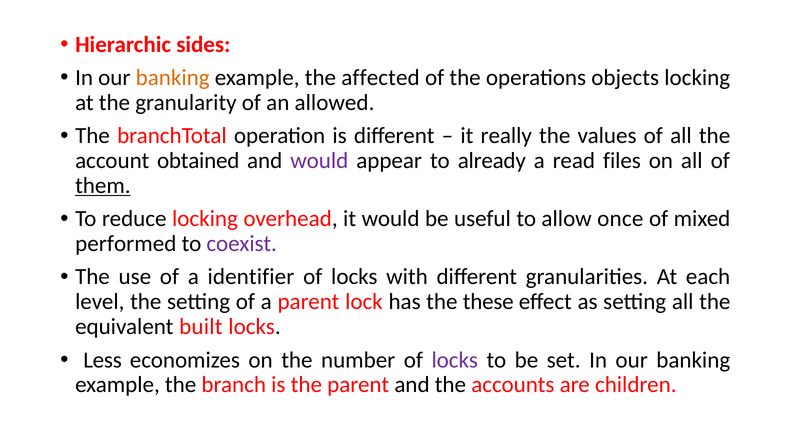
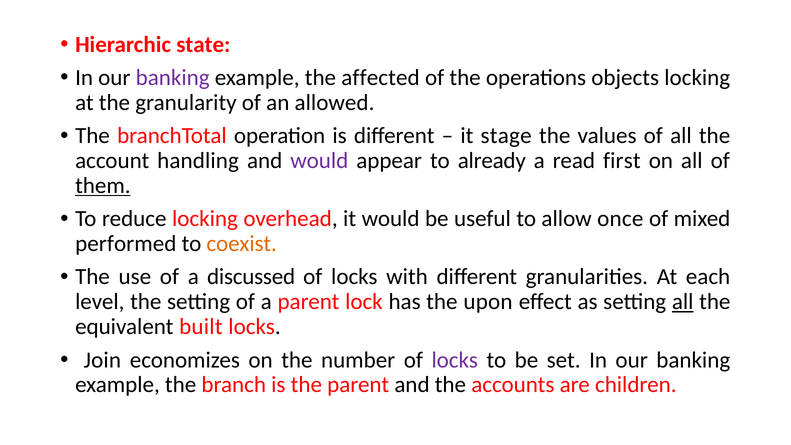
sides: sides -> state (203, 44)
banking colour: orange -> purple (173, 78)
really: really -> stage (506, 136)
obtained: obtained -> handling (198, 161)
files: files -> first (622, 161)
coexist colour: purple -> orange (242, 244)
identifier: identifier -> discussed (251, 277)
these: these -> upon (488, 302)
all underline: none -> present (683, 302)
Less: Less -> Join (102, 360)
